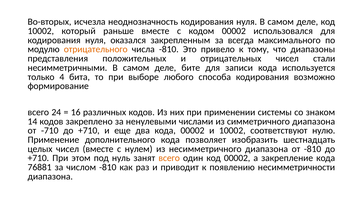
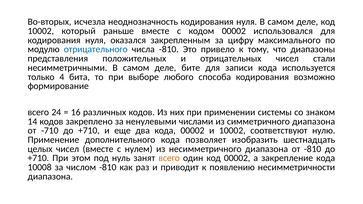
всегда: всегда -> цифру (241, 40)
отрицательного colour: orange -> blue (96, 49)
76881: 76881 -> 10008 (40, 167)
